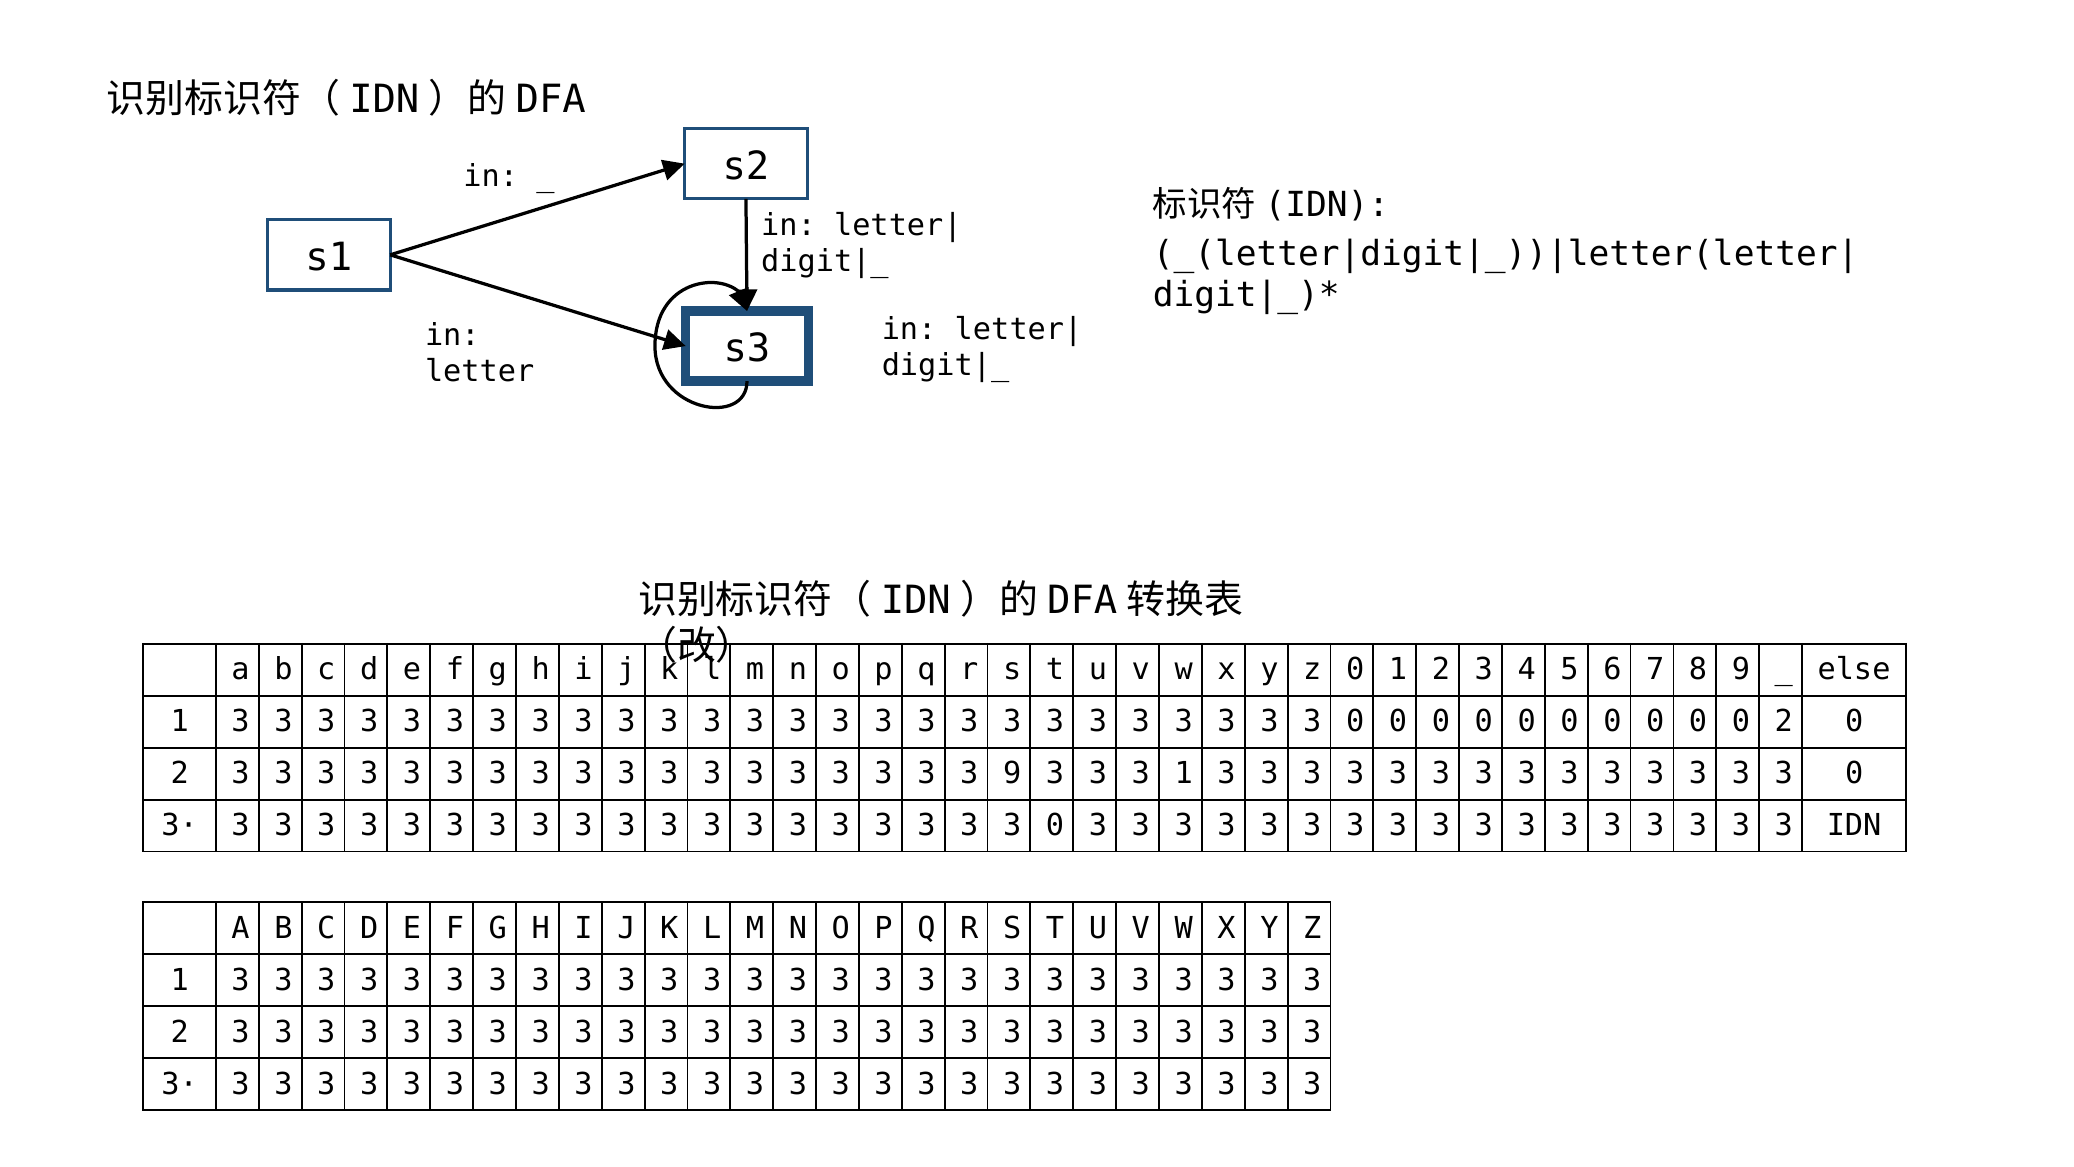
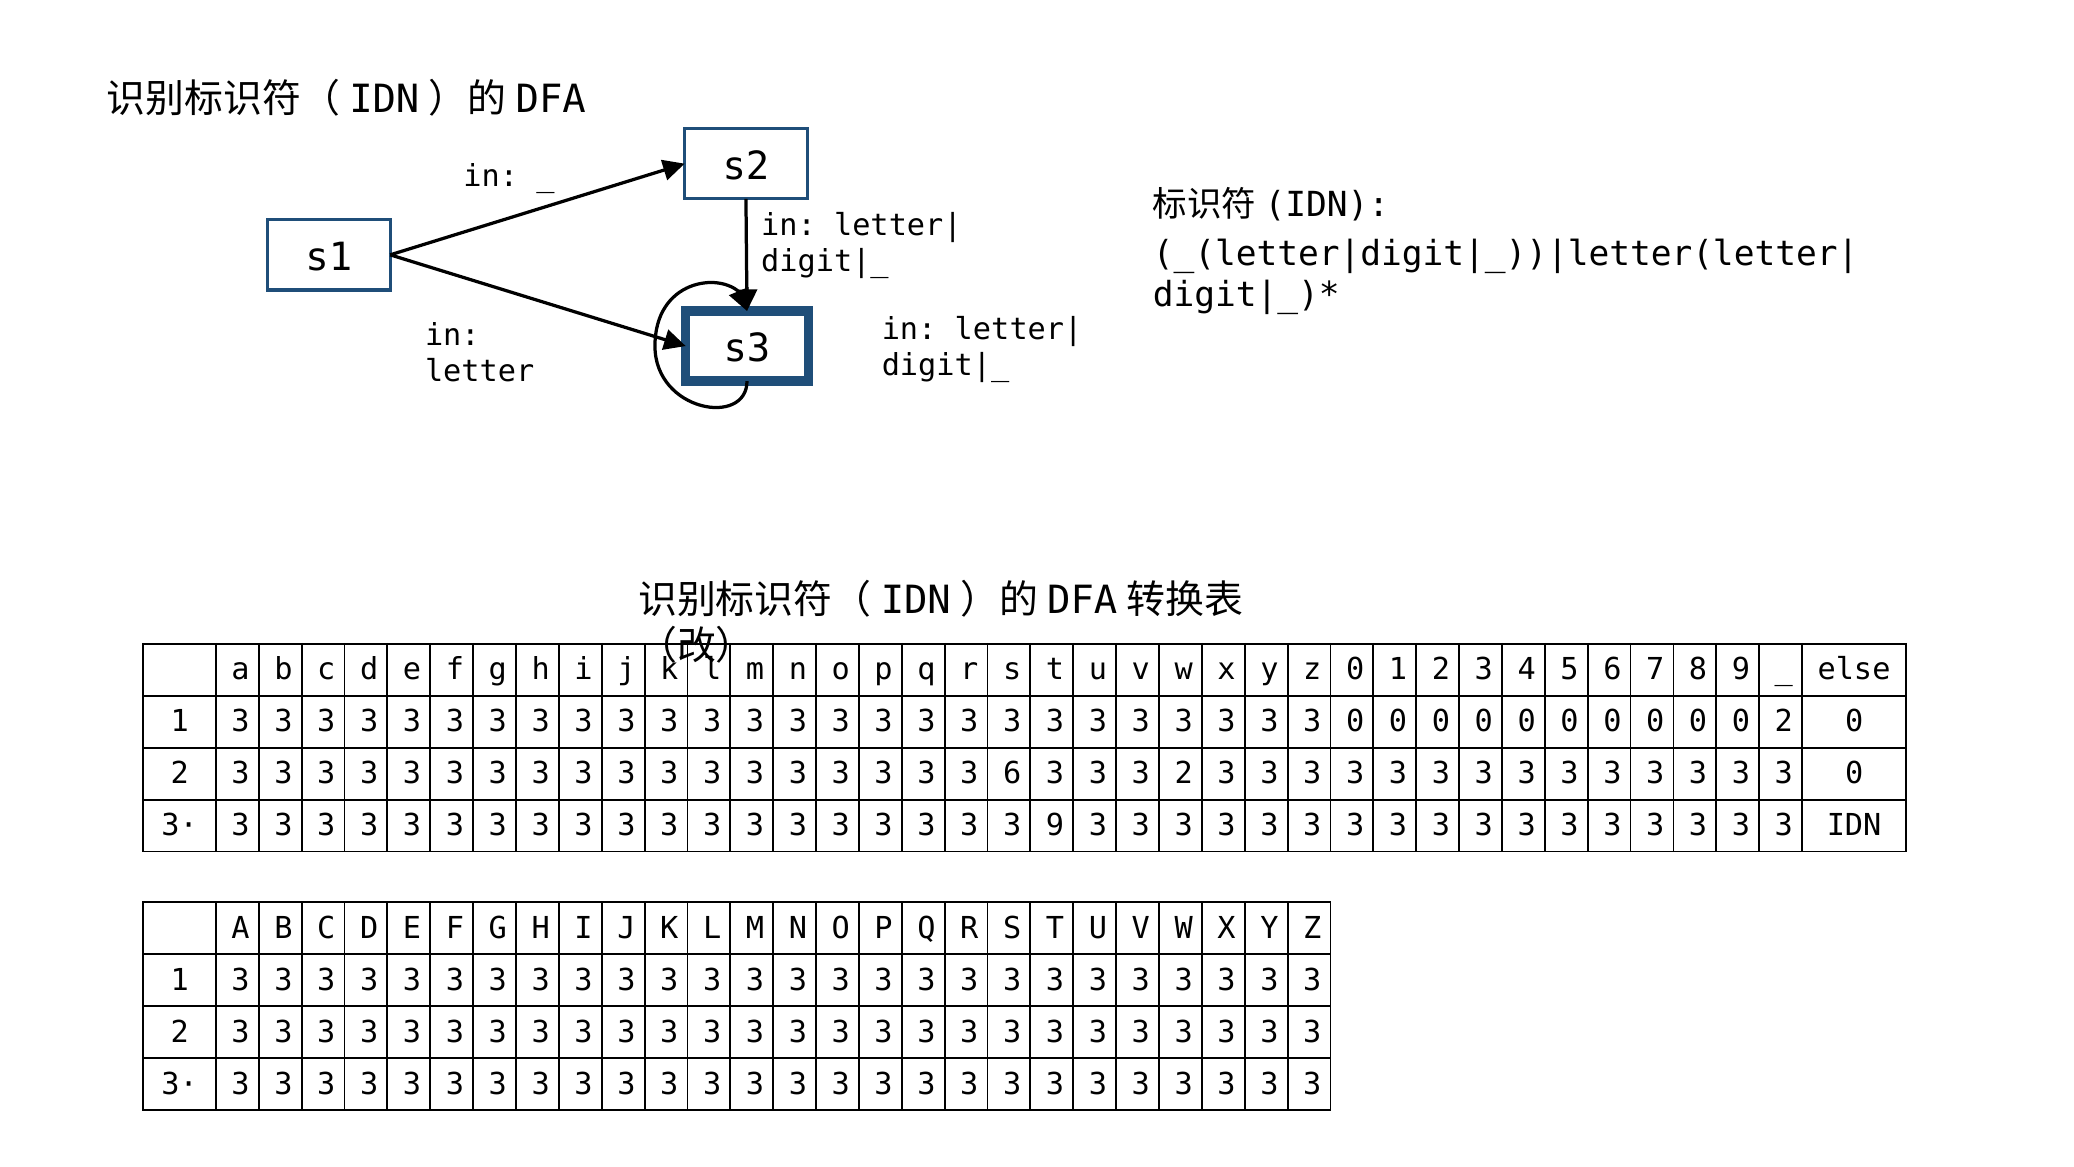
3 9: 9 -> 6 (1012, 773)
1: 1 -> 2 (1184, 773)
0: 0 -> 9 (1055, 825)
